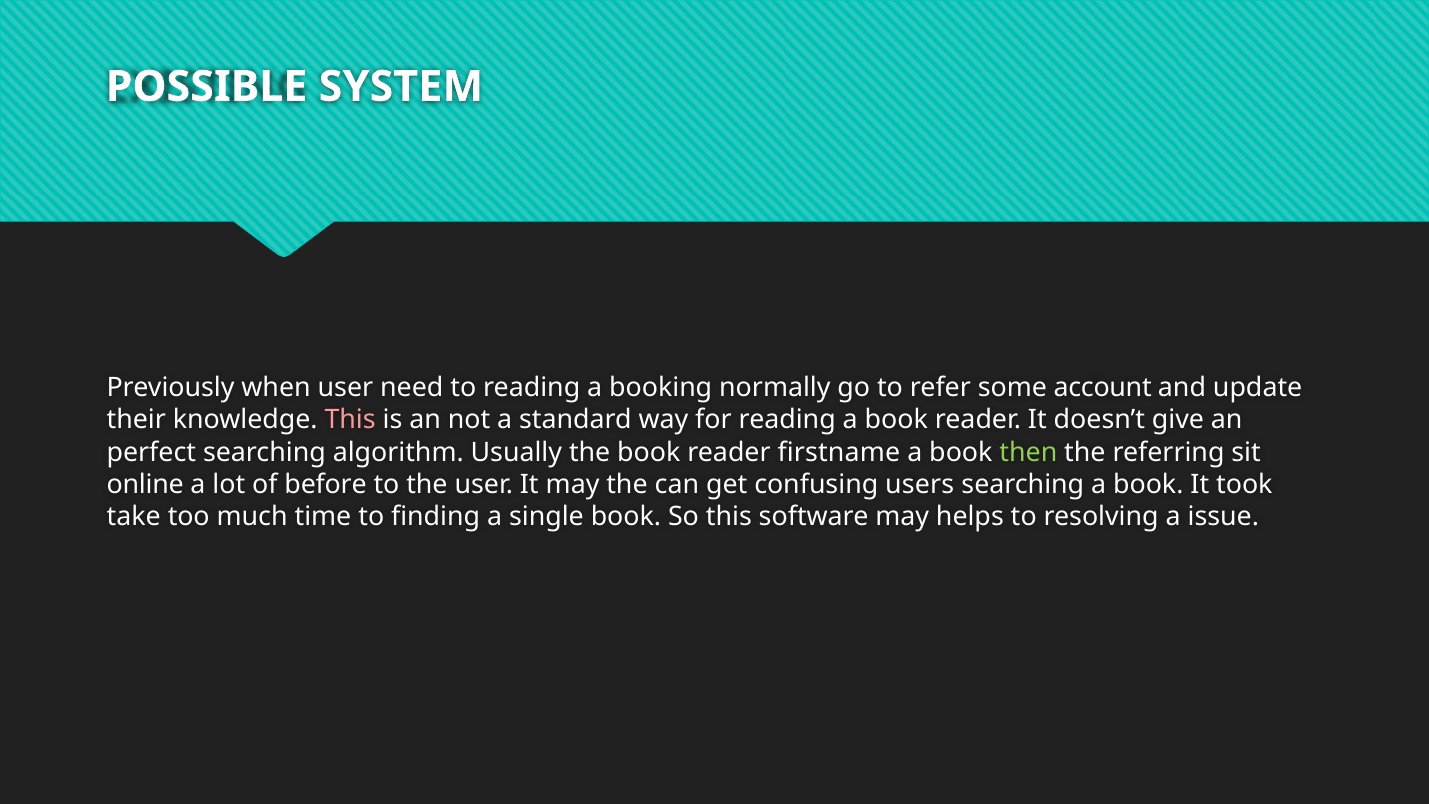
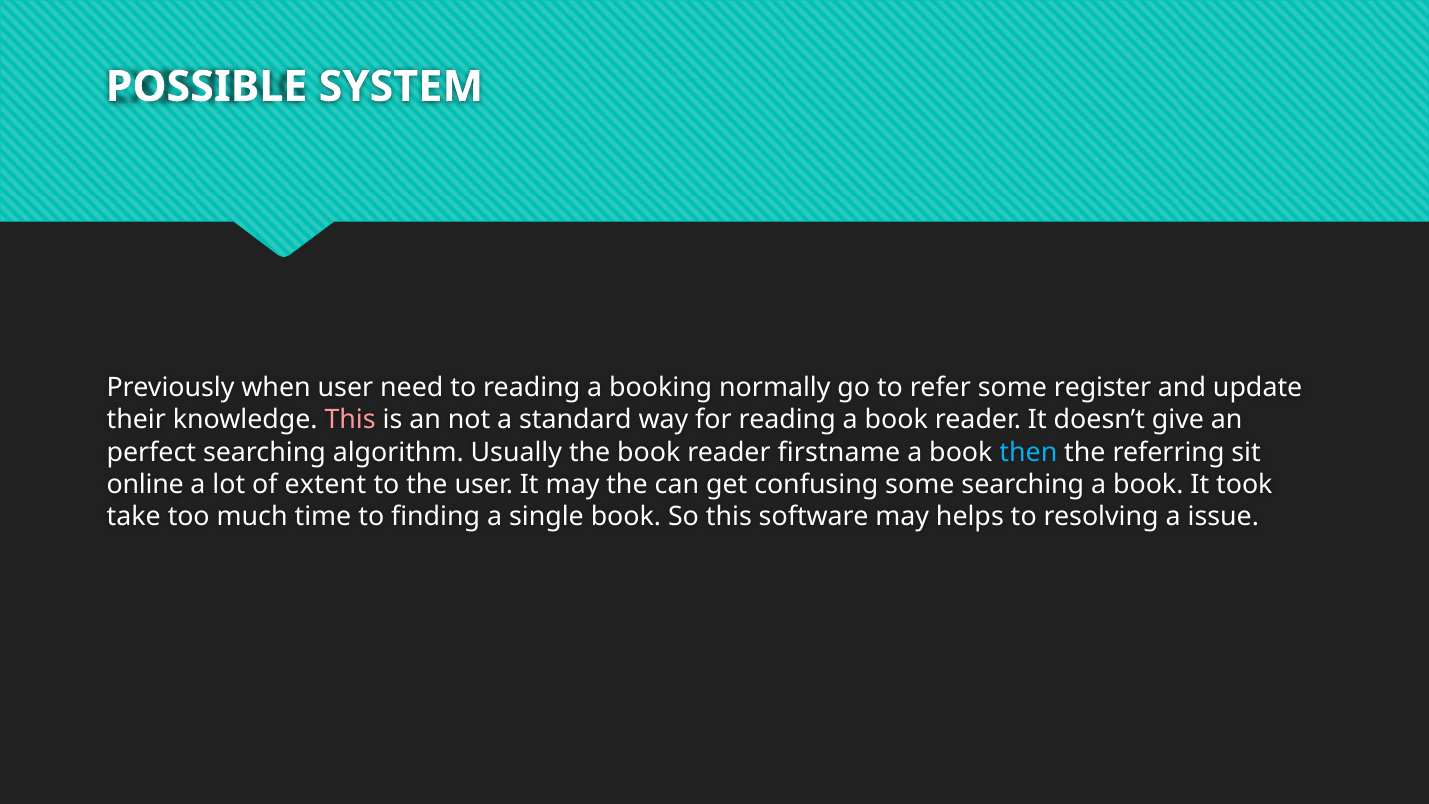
account: account -> register (1103, 388)
then colour: light green -> light blue (1028, 452)
before: before -> extent (325, 484)
confusing users: users -> some (920, 484)
